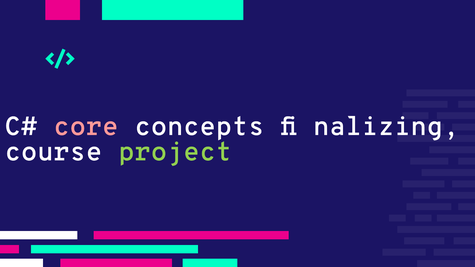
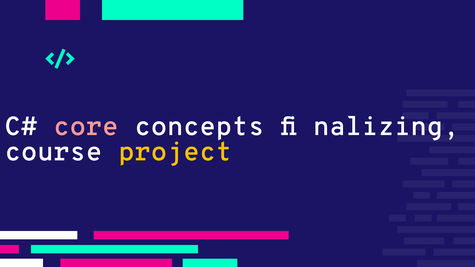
project colour: light green -> yellow (175, 152)
